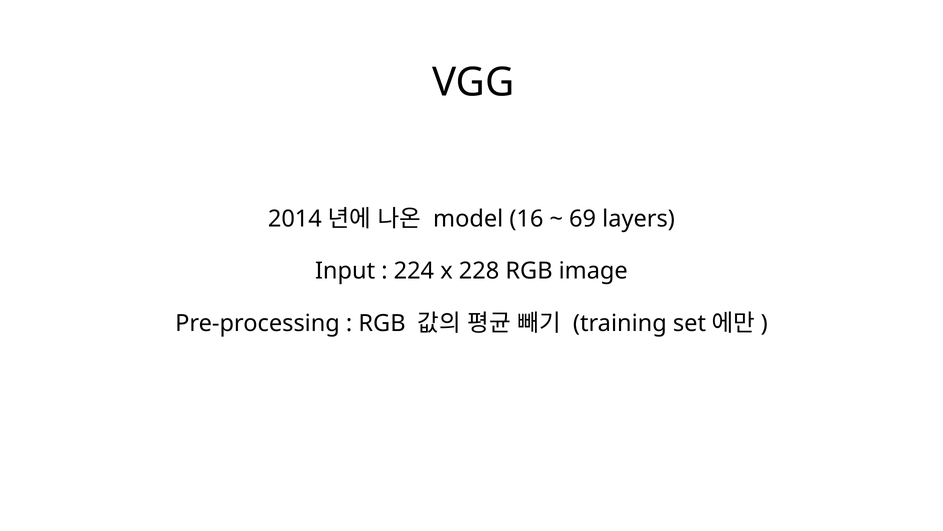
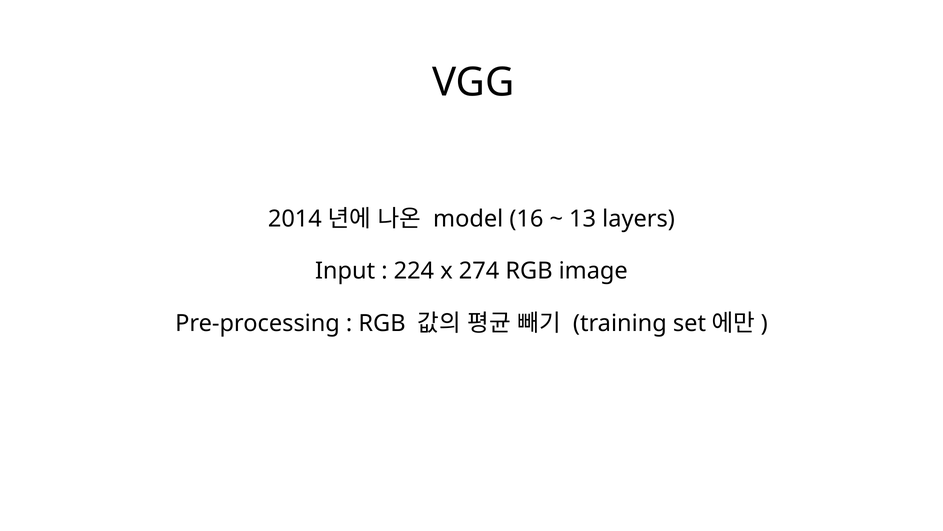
69: 69 -> 13 (583, 219)
228: 228 -> 274 (479, 271)
